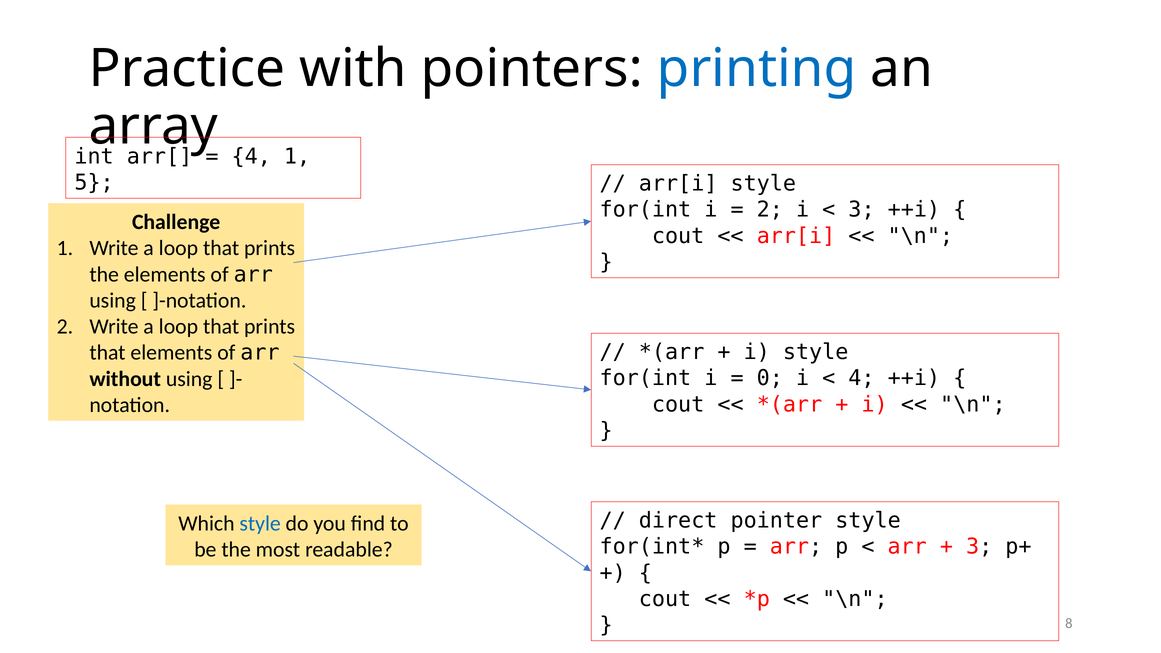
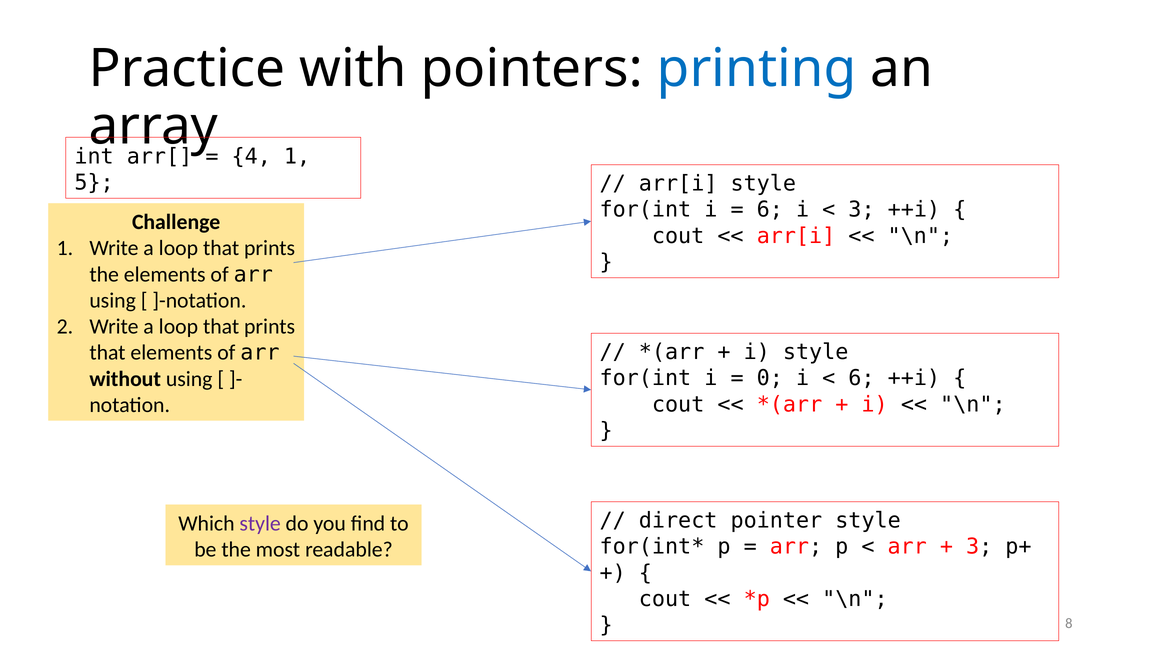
2: 2 -> 6 (770, 210)
4: 4 -> 6 (861, 378)
style colour: blue -> purple (260, 523)
